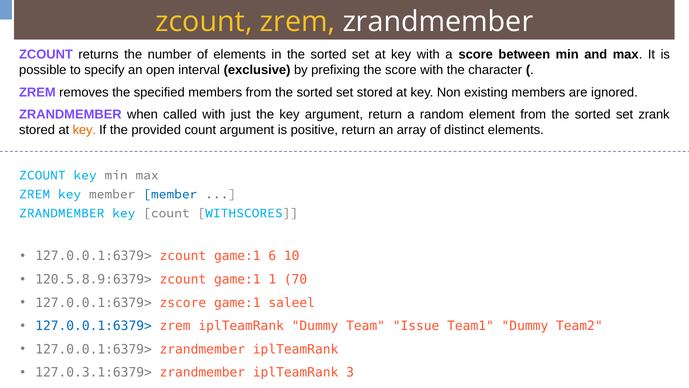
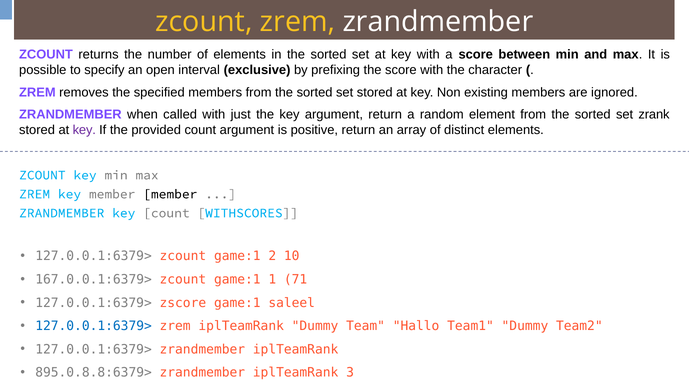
key colour: orange -> purple (84, 130)
member colour: blue -> black (170, 194)
6: 6 -> 2 (272, 256)
120.5.8.9:6379>: 120.5.8.9:6379> -> 167.0.0.1:6379> (94, 279)
70: 70 -> 71 (296, 279)
Issue: Issue -> Hallo (416, 326)
127.0.3.1:6379>: 127.0.3.1:6379> -> 895.0.8.8:6379> (94, 372)
